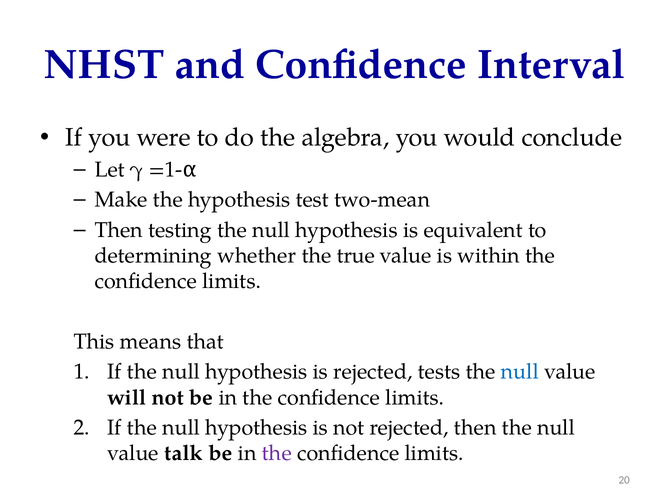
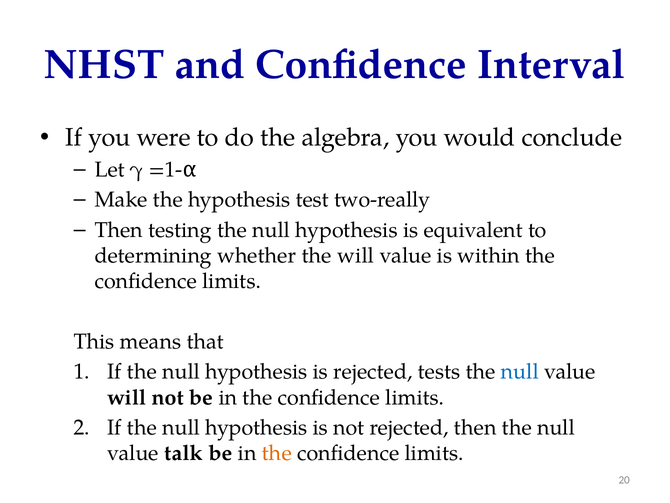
two-mean: two-mean -> two-really (382, 200)
the true: true -> will (356, 255)
the colour: purple -> orange (277, 453)
